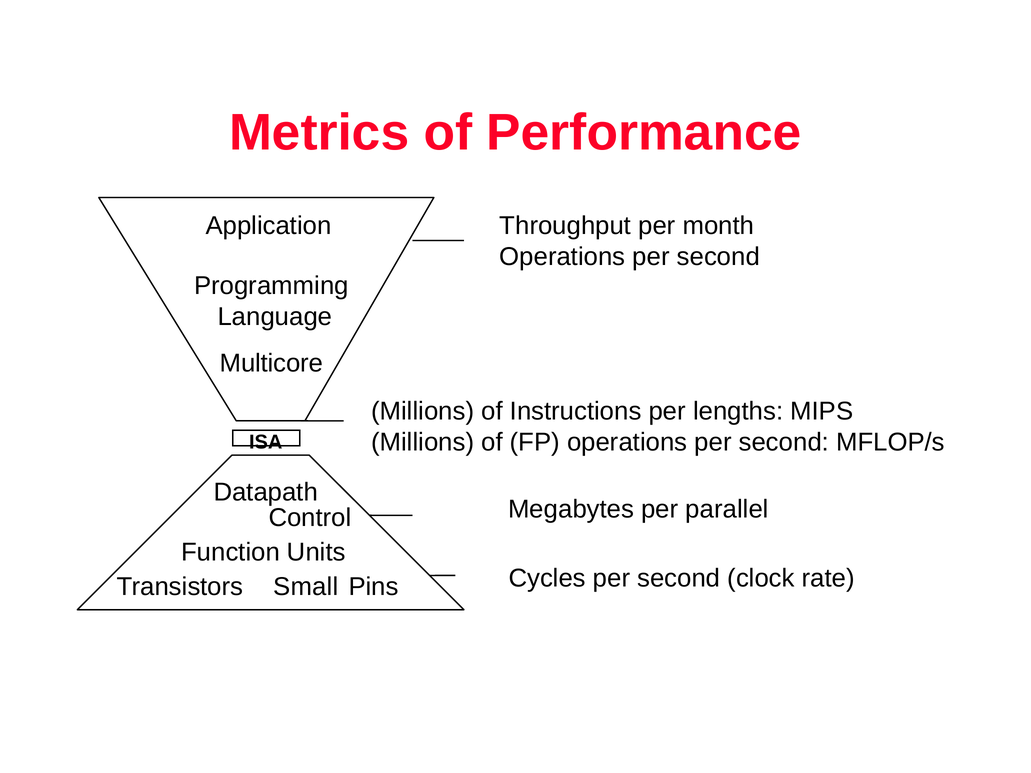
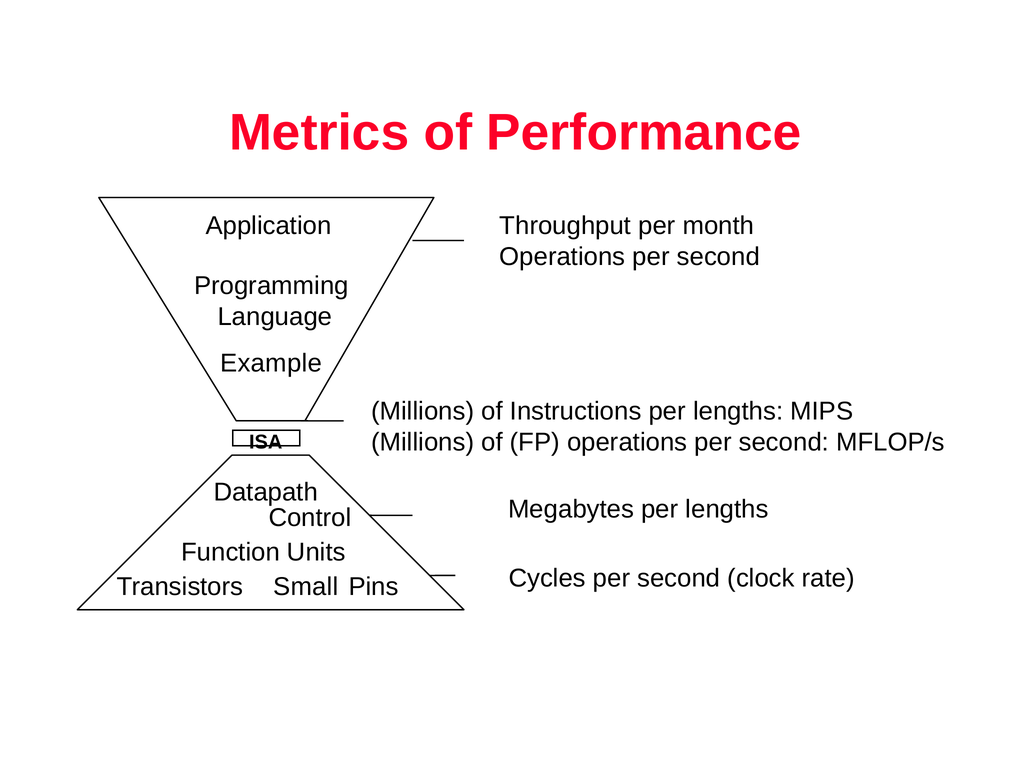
Multicore: Multicore -> Example (271, 363)
Megabytes per parallel: parallel -> lengths (727, 509)
